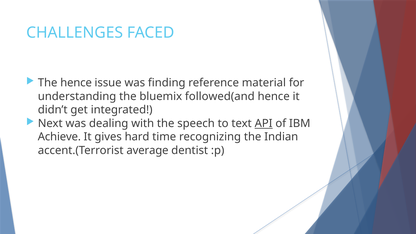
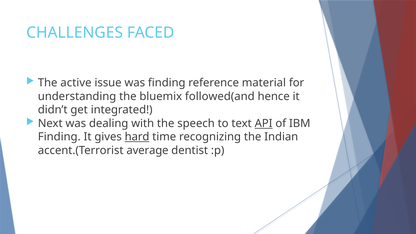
The hence: hence -> active (76, 83)
Achieve: Achieve -> Finding (59, 137)
hard underline: none -> present (137, 137)
